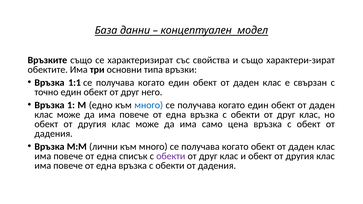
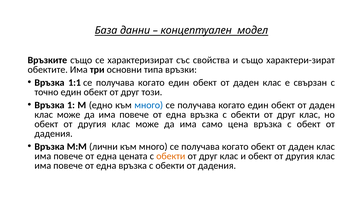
него: него -> този (152, 92)
списък: списък -> цената (133, 156)
обекти colour: purple -> orange (171, 156)
